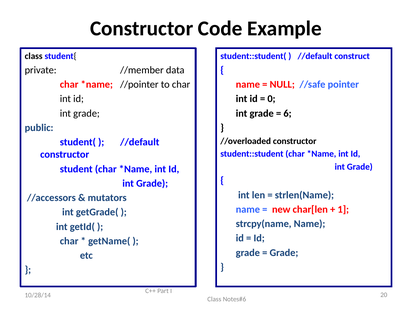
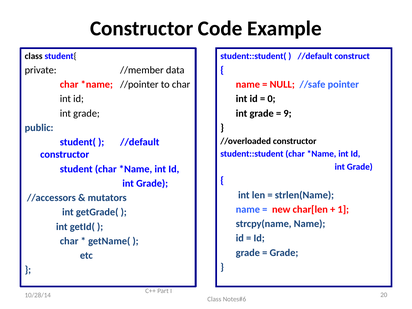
6: 6 -> 9 (287, 113)
